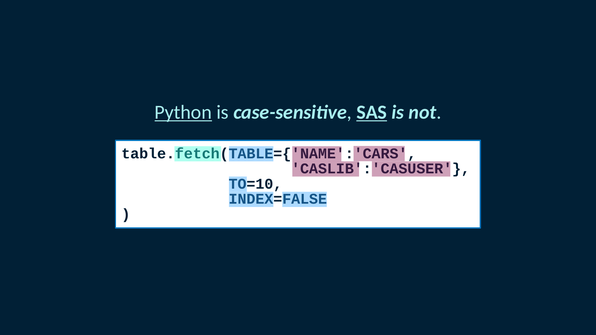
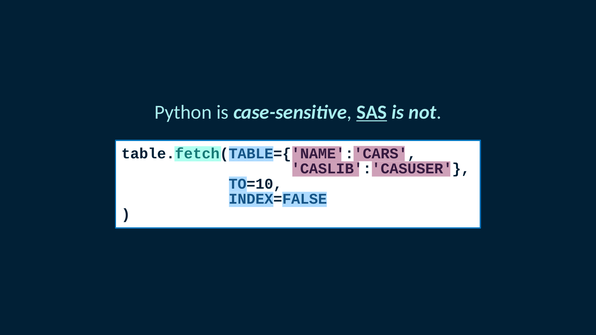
Python underline: present -> none (183, 112)
